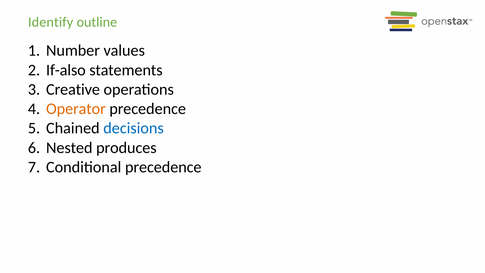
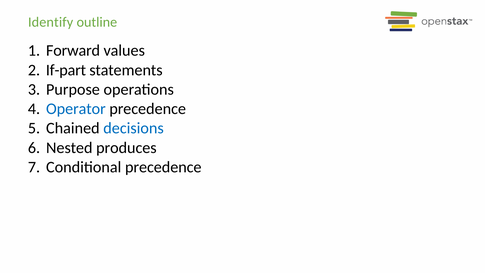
Number: Number -> Forward (73, 51)
If-also: If-also -> If-part (66, 70)
Creative: Creative -> Purpose (73, 89)
Operator colour: orange -> blue (76, 109)
